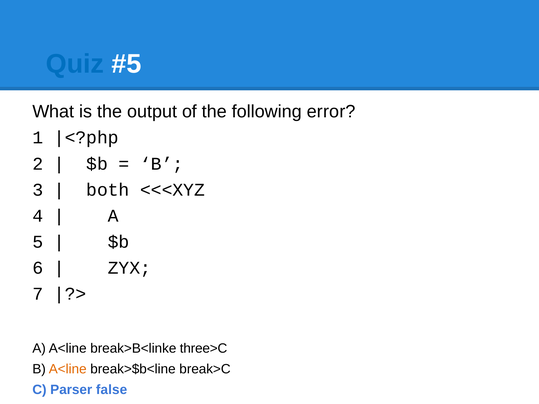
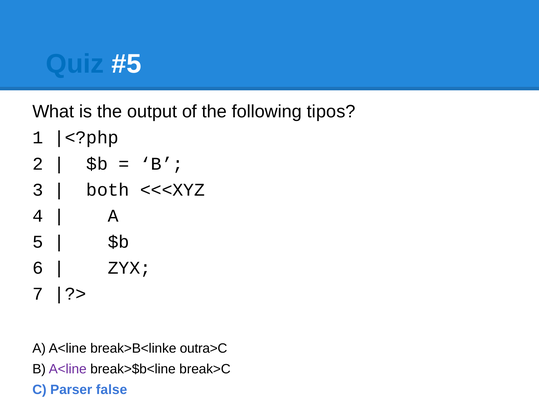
error: error -> tipos (331, 112)
three>C: three>C -> outra>C (204, 349)
A<line colour: orange -> purple (68, 369)
